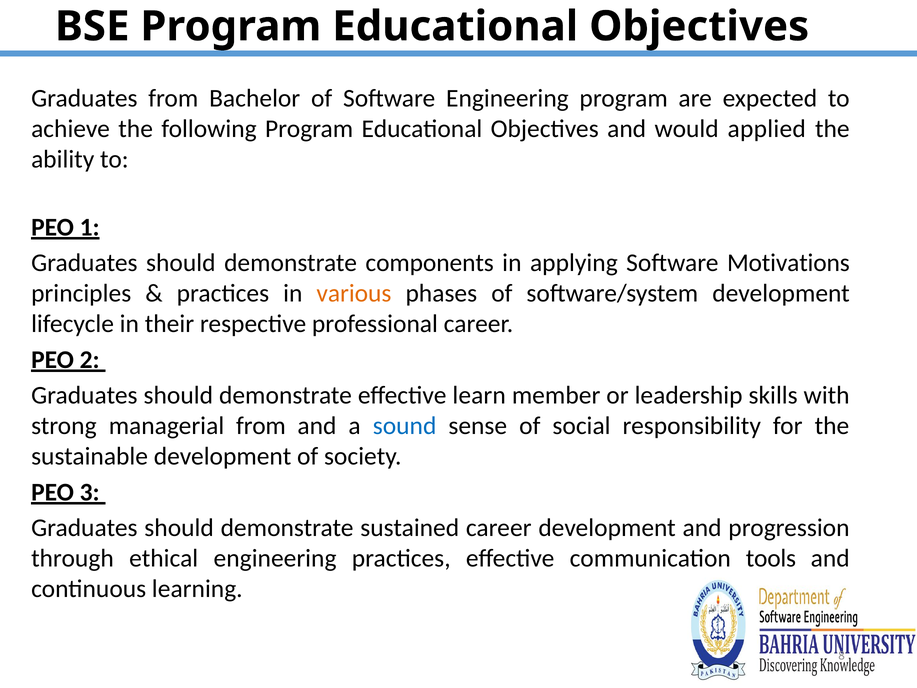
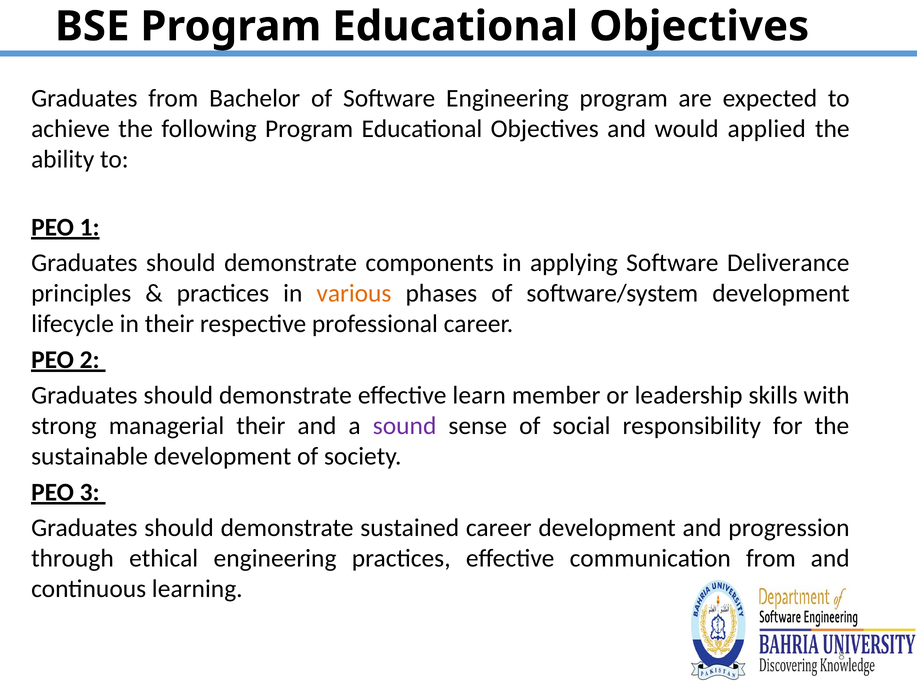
Motivations: Motivations -> Deliverance (788, 263)
managerial from: from -> their (261, 426)
sound colour: blue -> purple (405, 426)
communication tools: tools -> from (771, 558)
